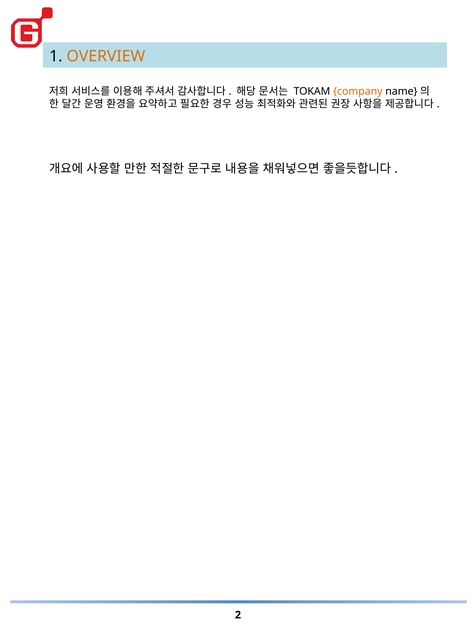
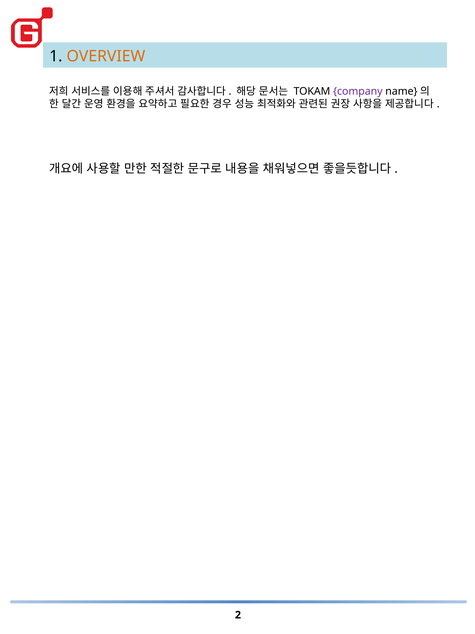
company colour: orange -> purple (358, 91)
